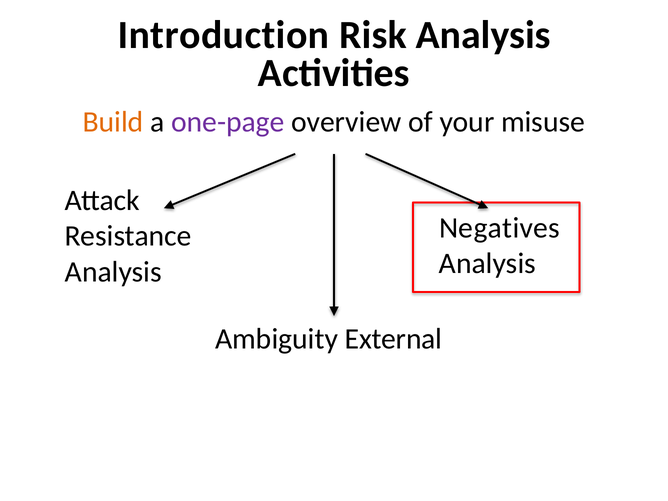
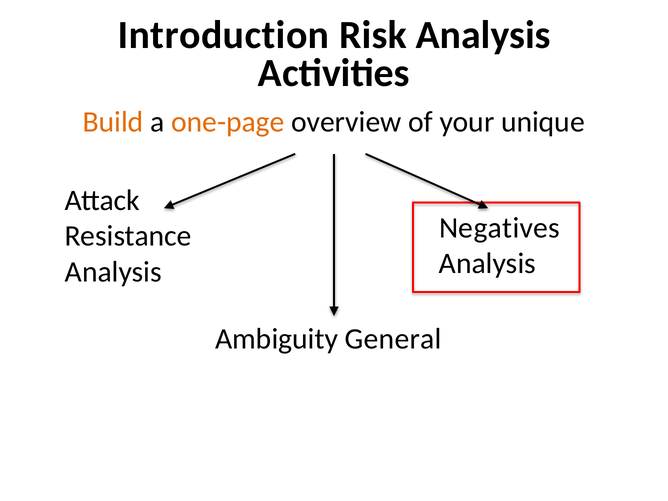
one-page colour: purple -> orange (228, 122)
misuse: misuse -> unique (543, 122)
External: External -> General (393, 339)
